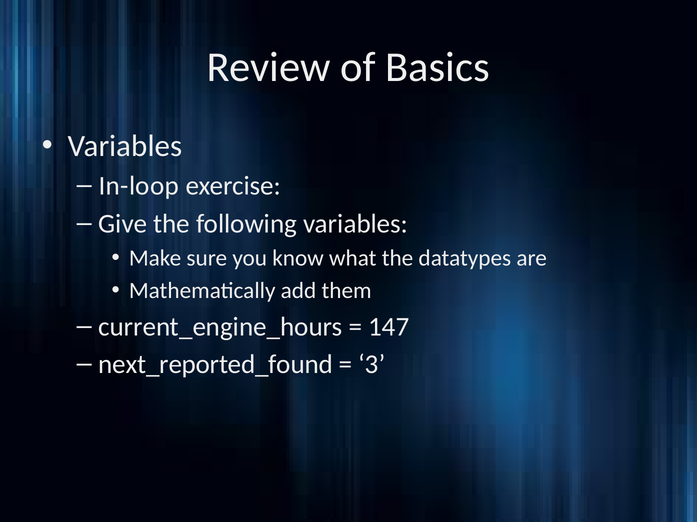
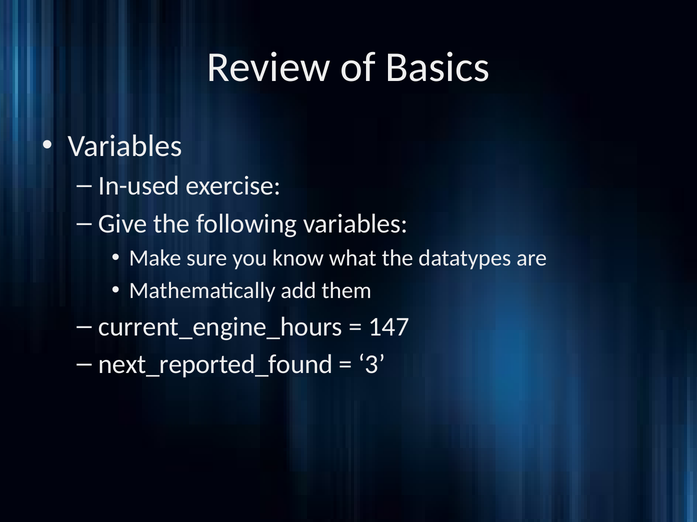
In-loop: In-loop -> In-used (139, 186)
